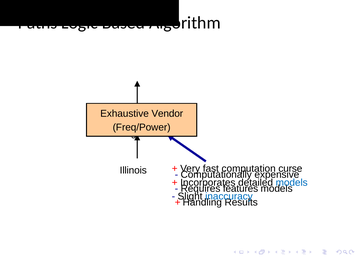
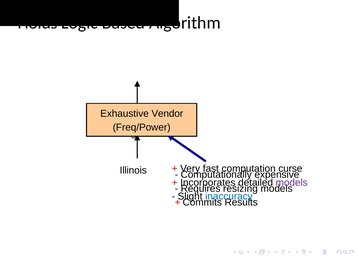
Paths: Paths -> Holds (38, 23)
models colour: blue -> purple (292, 182)
features: features -> resizing (240, 188)
Handling: Handling -> Commits (202, 202)
